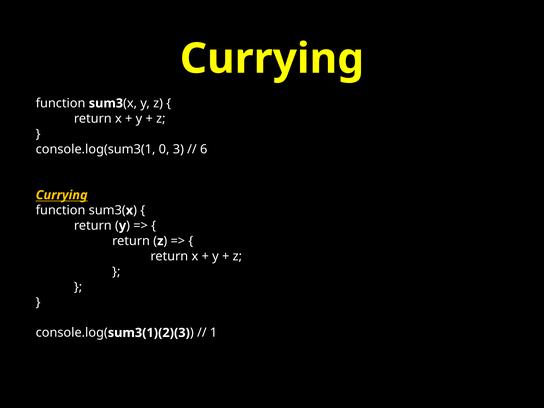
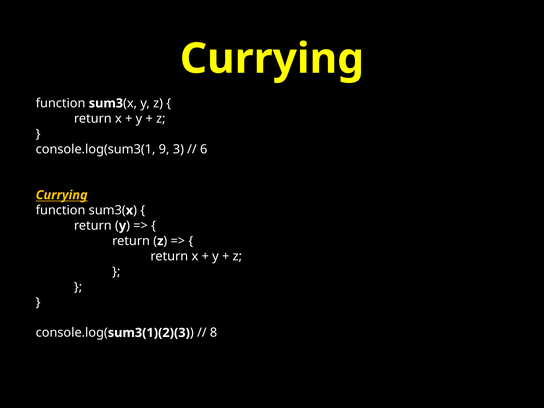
0: 0 -> 9 (164, 149)
1: 1 -> 8 (214, 333)
